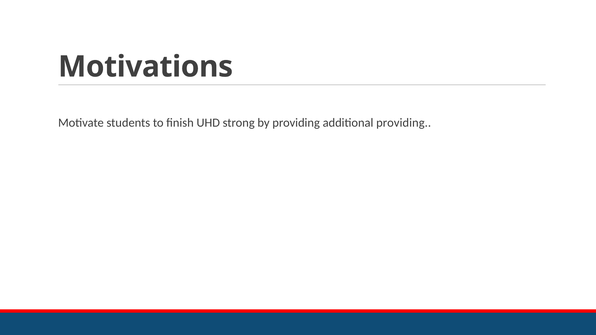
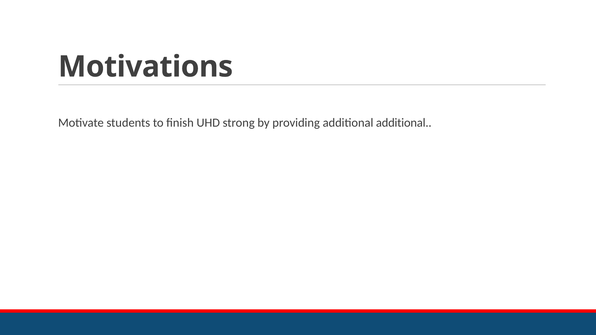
additional providing: providing -> additional (404, 123)
